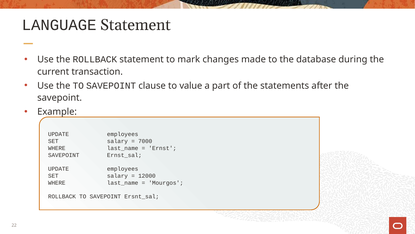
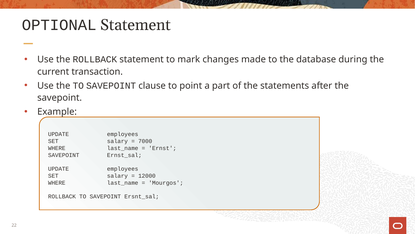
LANGUAGE: LANGUAGE -> OPTIONAL (59, 25)
value: value -> point (191, 86)
